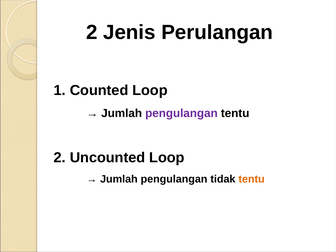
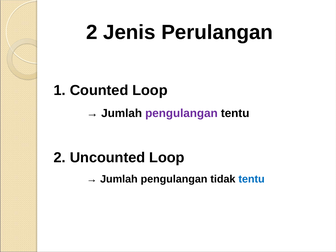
tentu colour: orange -> blue (252, 179)
